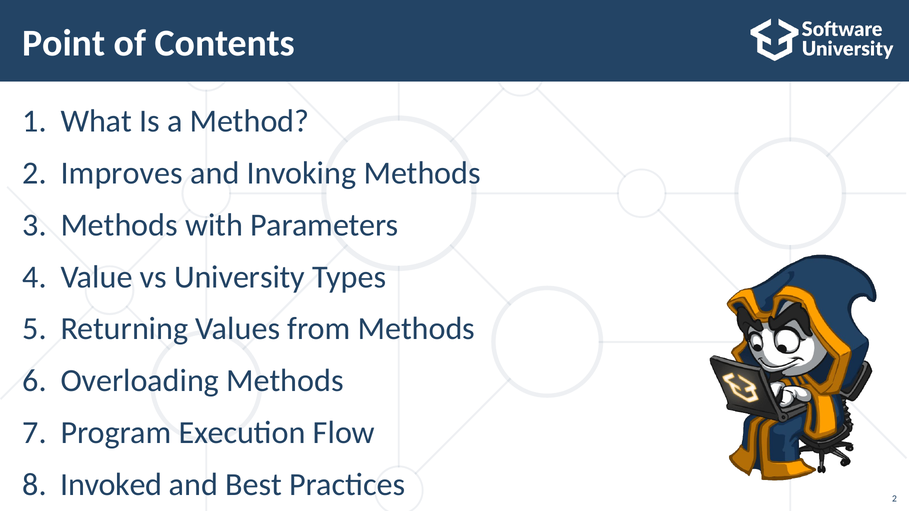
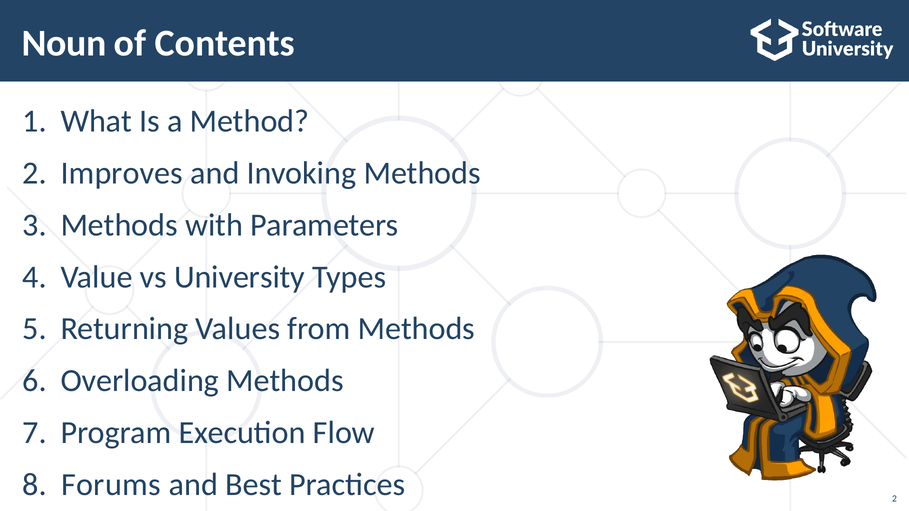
Point: Point -> Noun (64, 43)
Invoked: Invoked -> Forums (111, 485)
